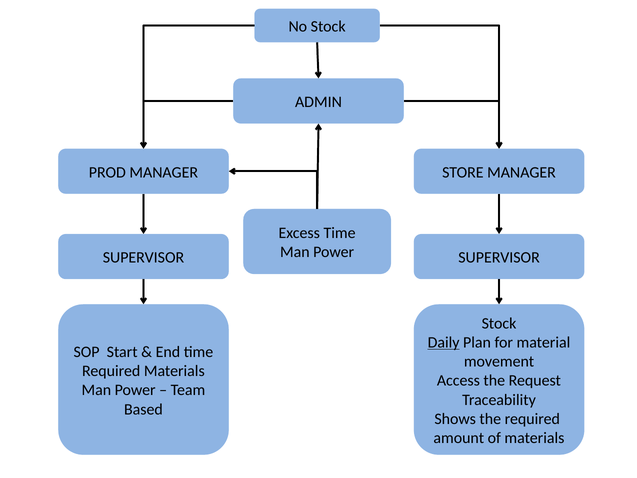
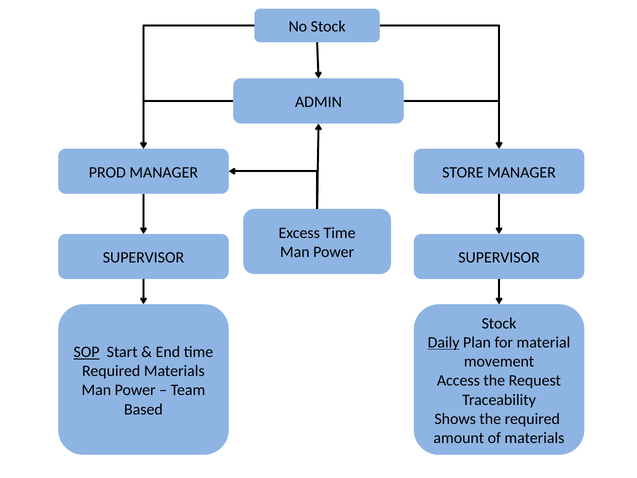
SOP underline: none -> present (87, 352)
